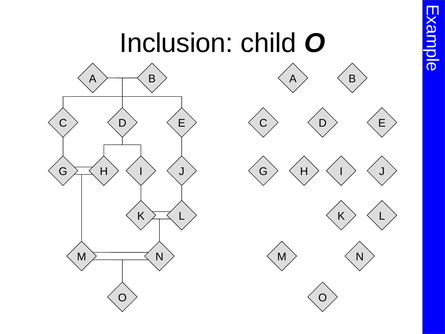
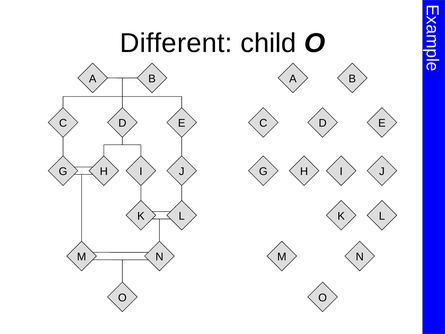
Inclusion: Inclusion -> Different (176, 43)
